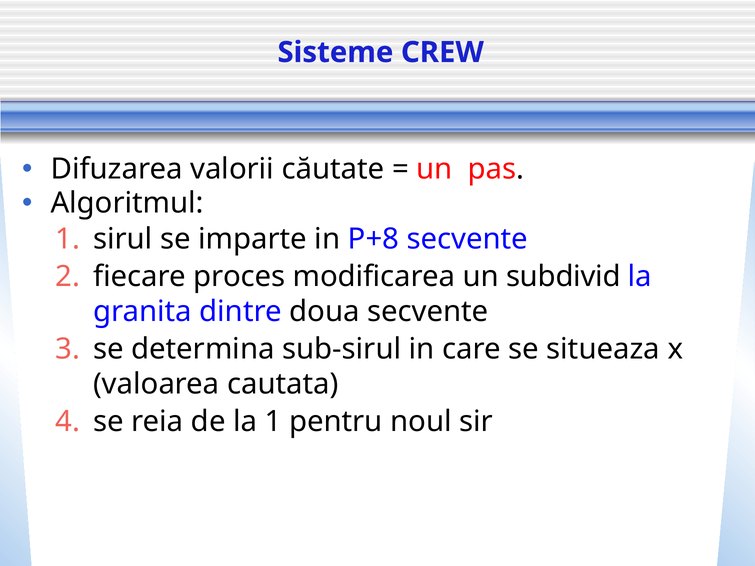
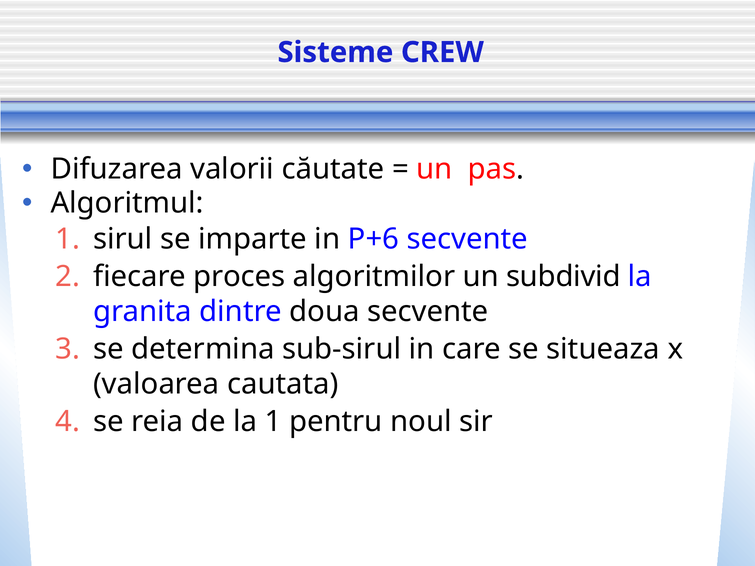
P+8: P+8 -> P+6 (374, 239)
modificarea: modificarea -> algoritmilor (374, 276)
